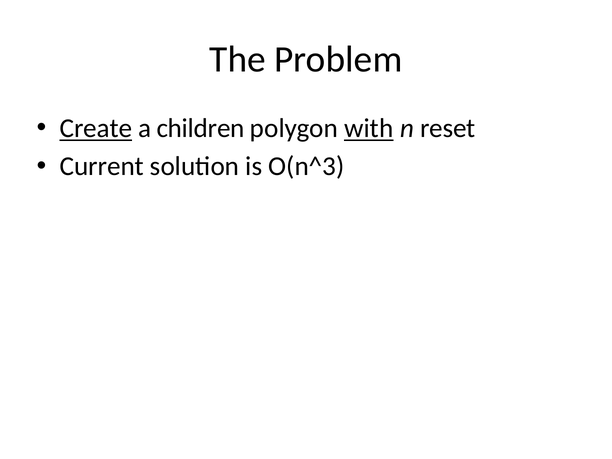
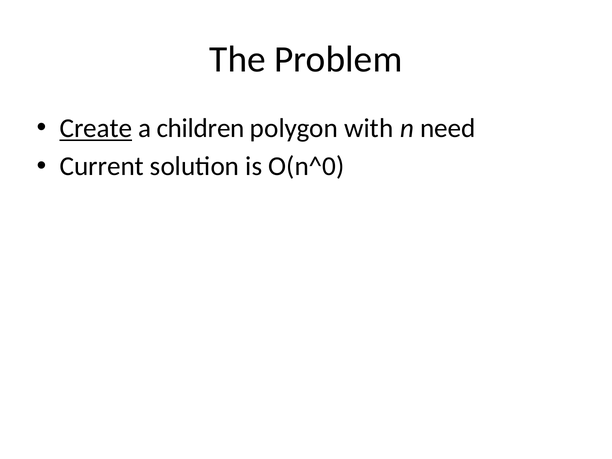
with underline: present -> none (369, 128)
reset: reset -> need (448, 128)
O(n^3: O(n^3 -> O(n^0 (306, 166)
